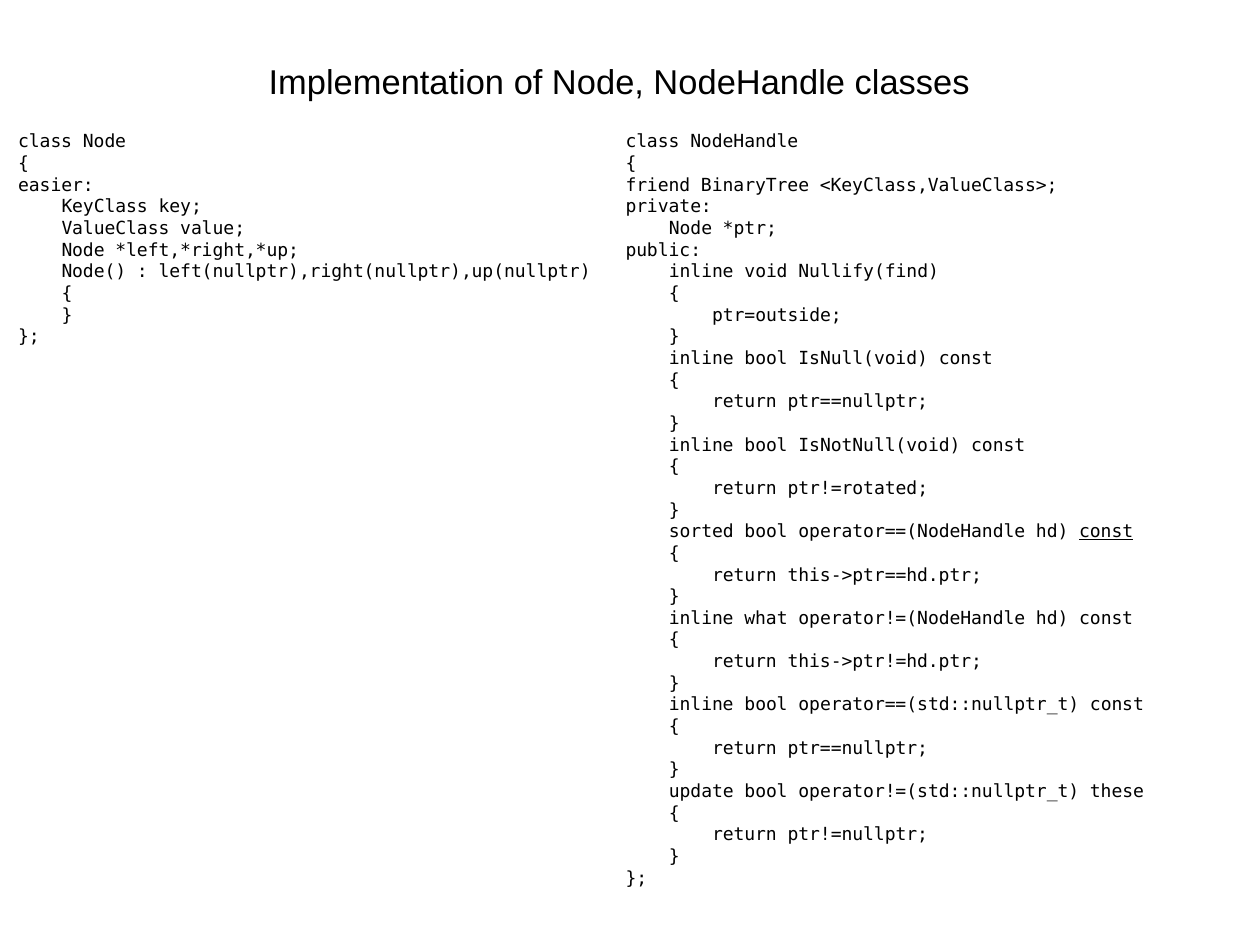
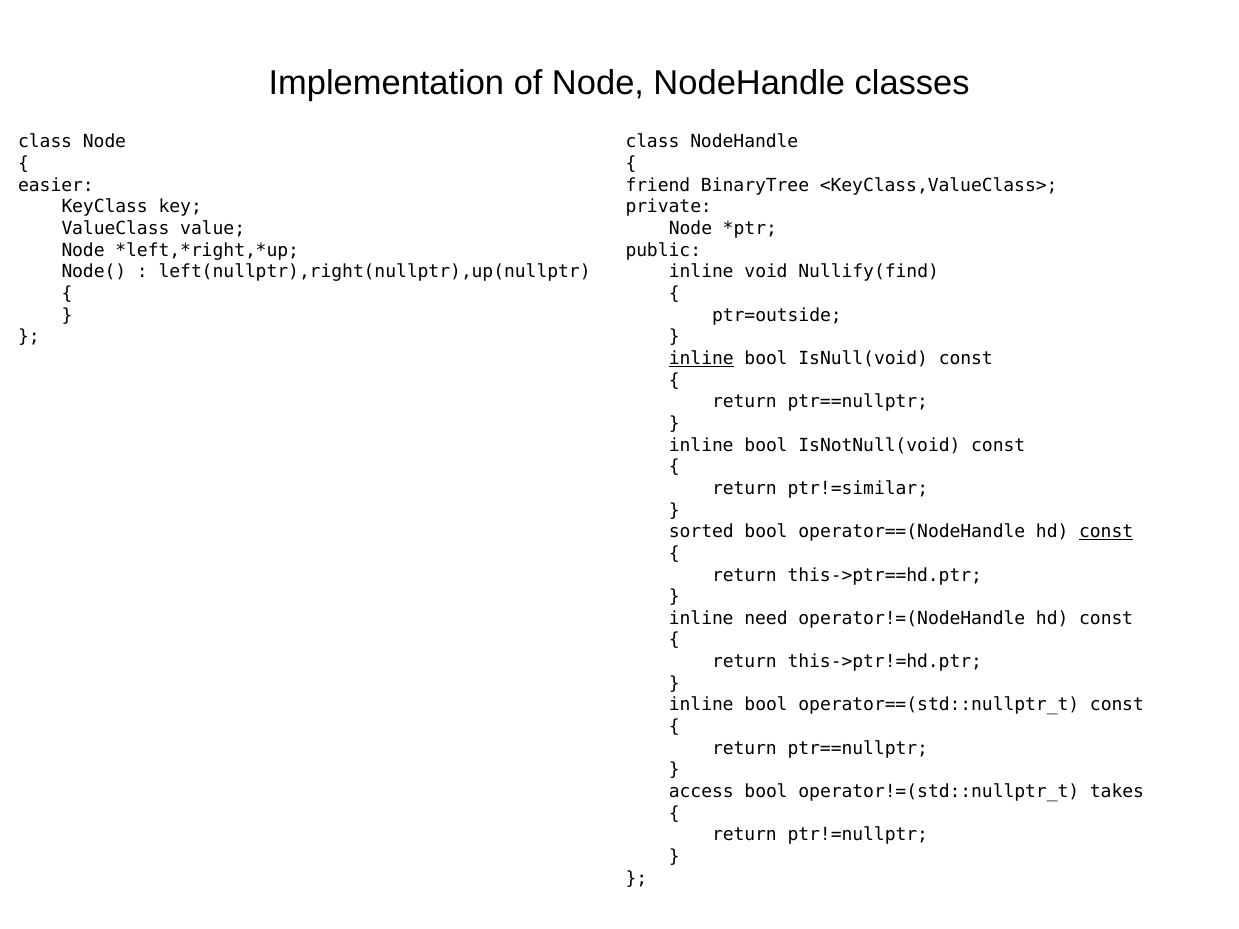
inline underline: none -> present (701, 359)
ptr!=rotated: ptr!=rotated -> ptr!=similar (858, 489)
what: what -> need (766, 619)
update: update -> access (701, 792)
these: these -> takes (1117, 792)
